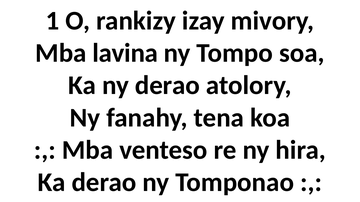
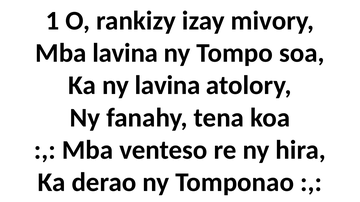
ny derao: derao -> lavina (167, 86)
